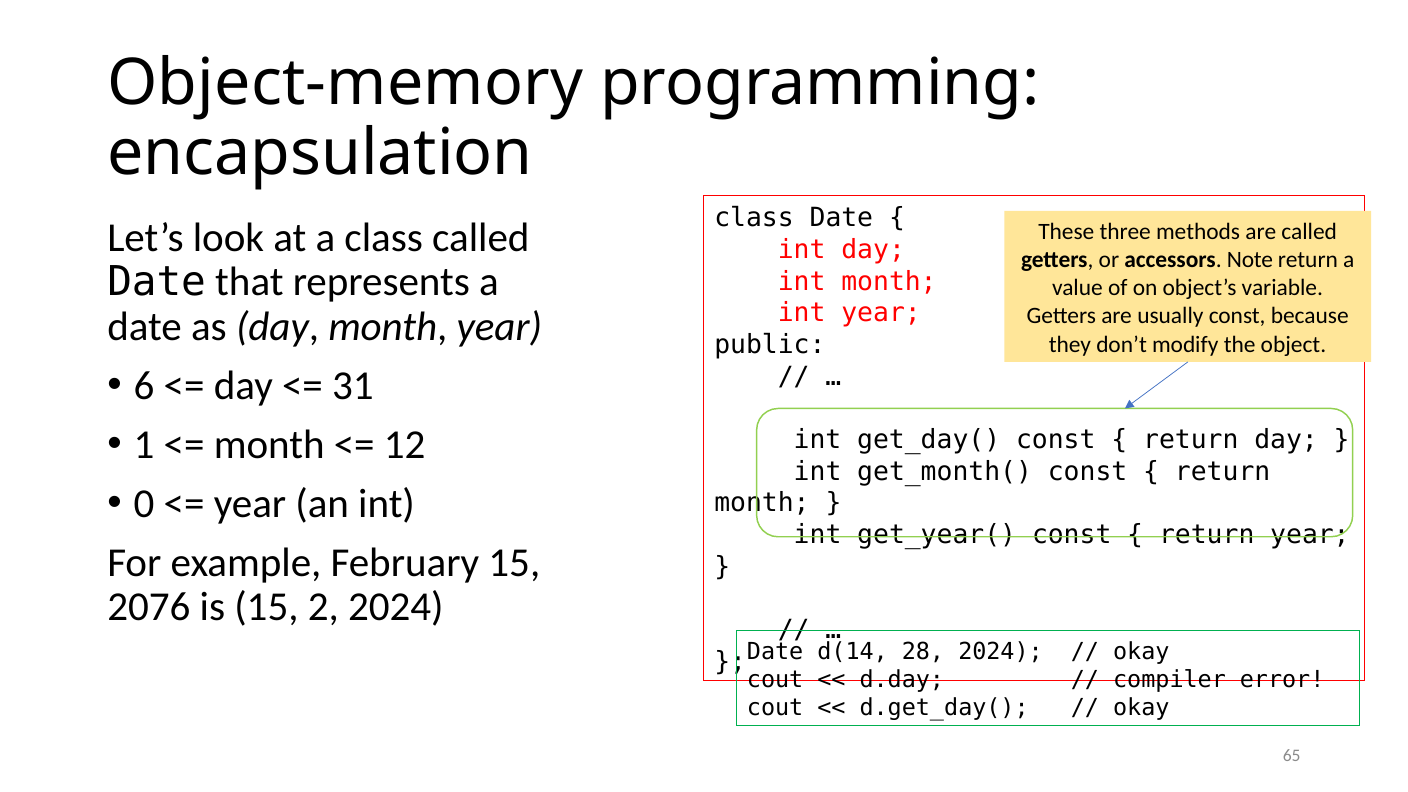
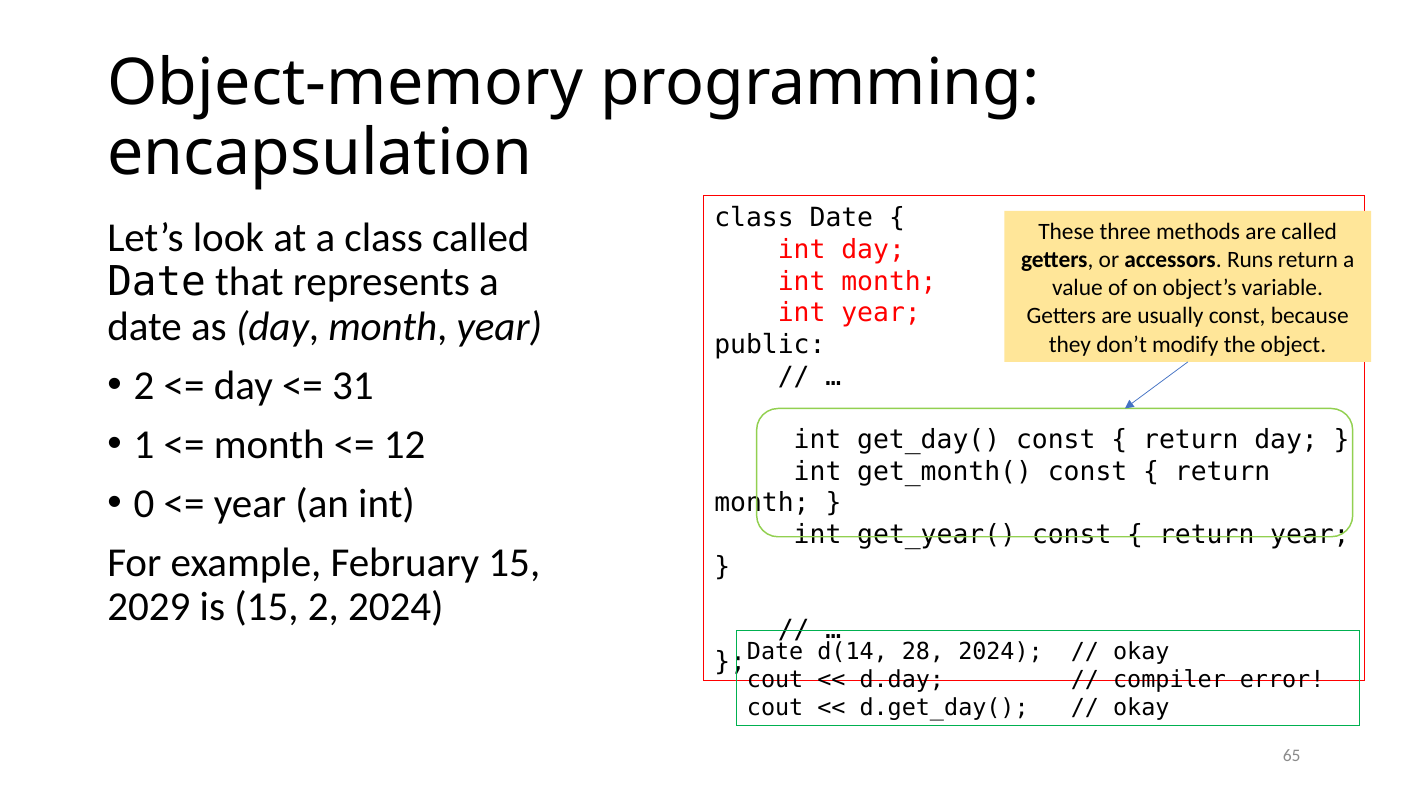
Note: Note -> Runs (1250, 260)
6: 6 -> 2 (144, 386)
2076: 2076 -> 2029 (149, 607)
